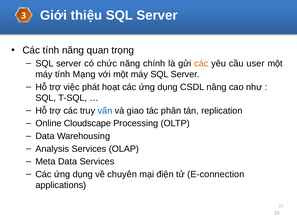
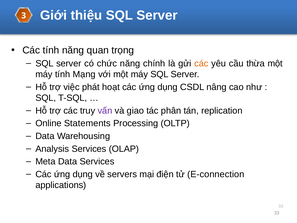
user: user -> thừa (256, 63)
vấn colour: blue -> purple (105, 111)
Cloudscape: Cloudscape -> Statements (87, 123)
chuyên: chuyên -> servers (122, 174)
